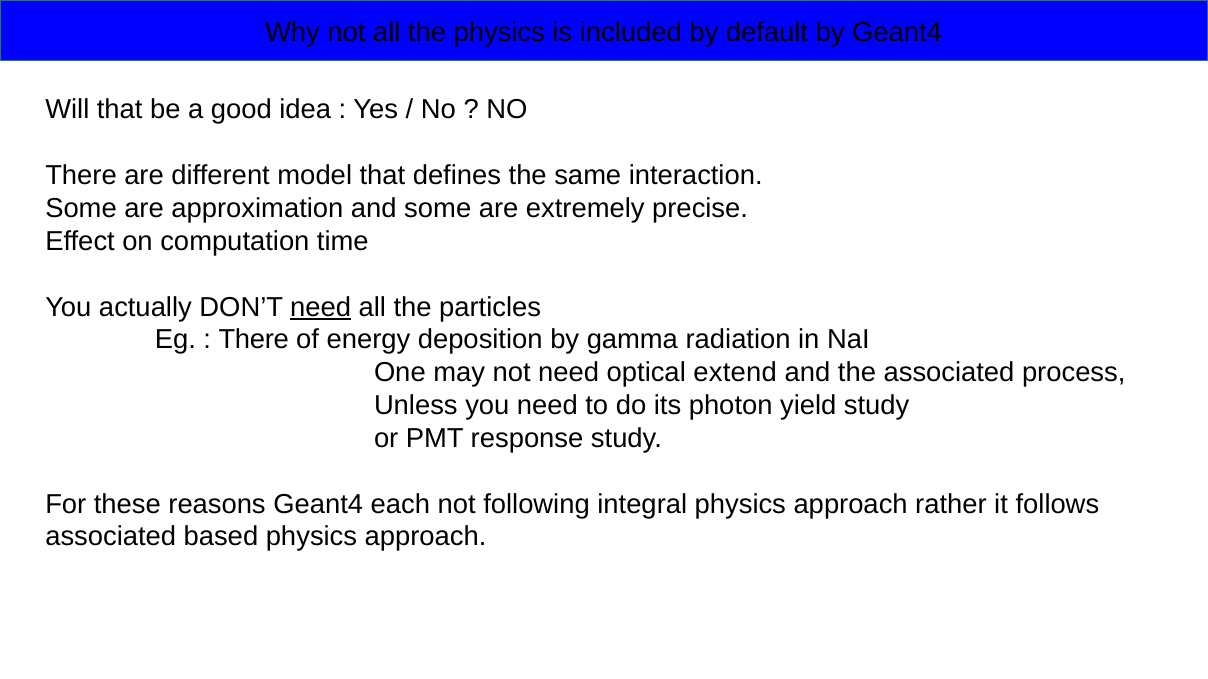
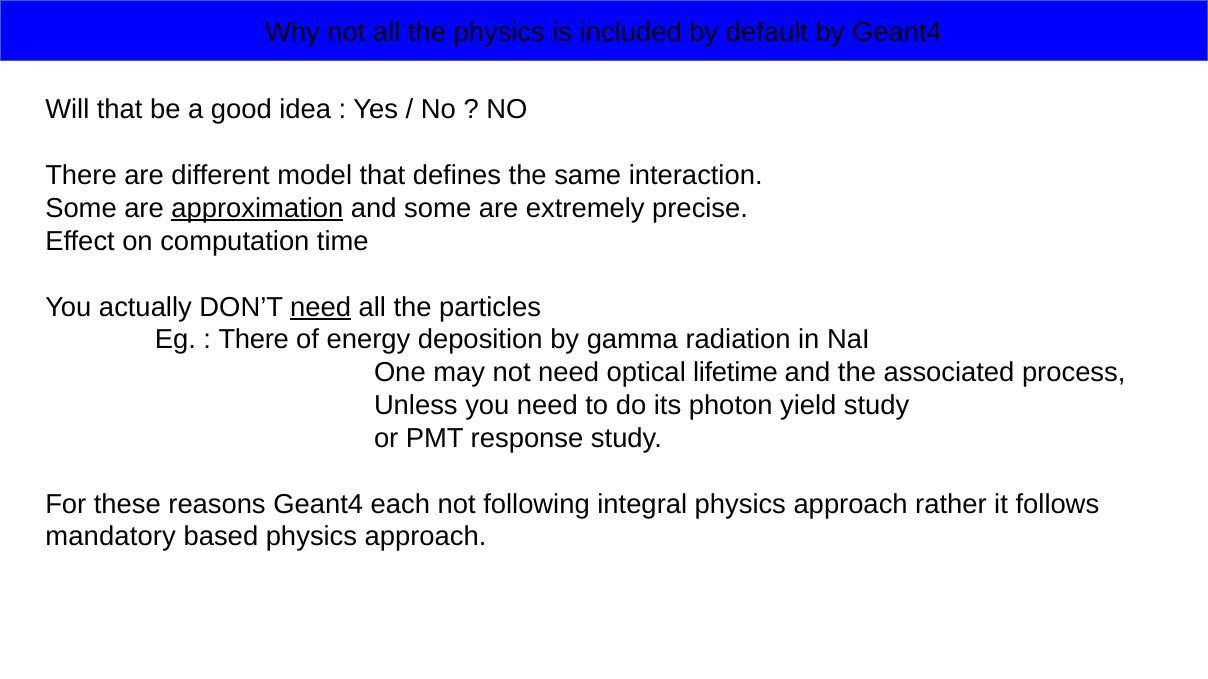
approximation underline: none -> present (257, 209)
extend: extend -> lifetime (735, 373)
associated: associated -> mandatory (111, 537)
